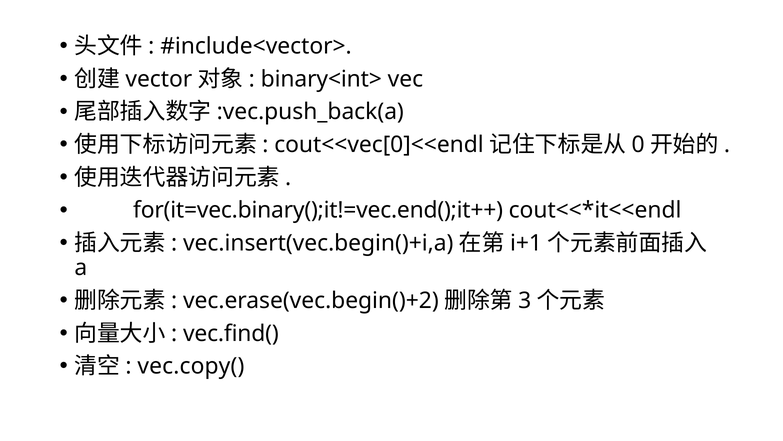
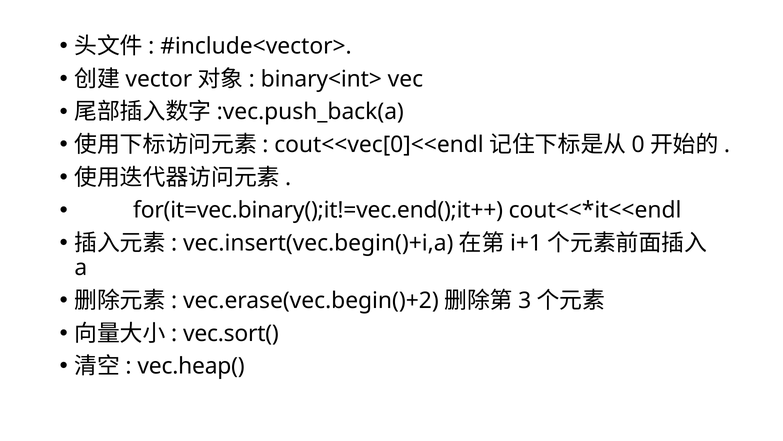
vec.find(: vec.find( -> vec.sort( (231, 333)
vec.copy(: vec.copy( -> vec.heap( (191, 366)
